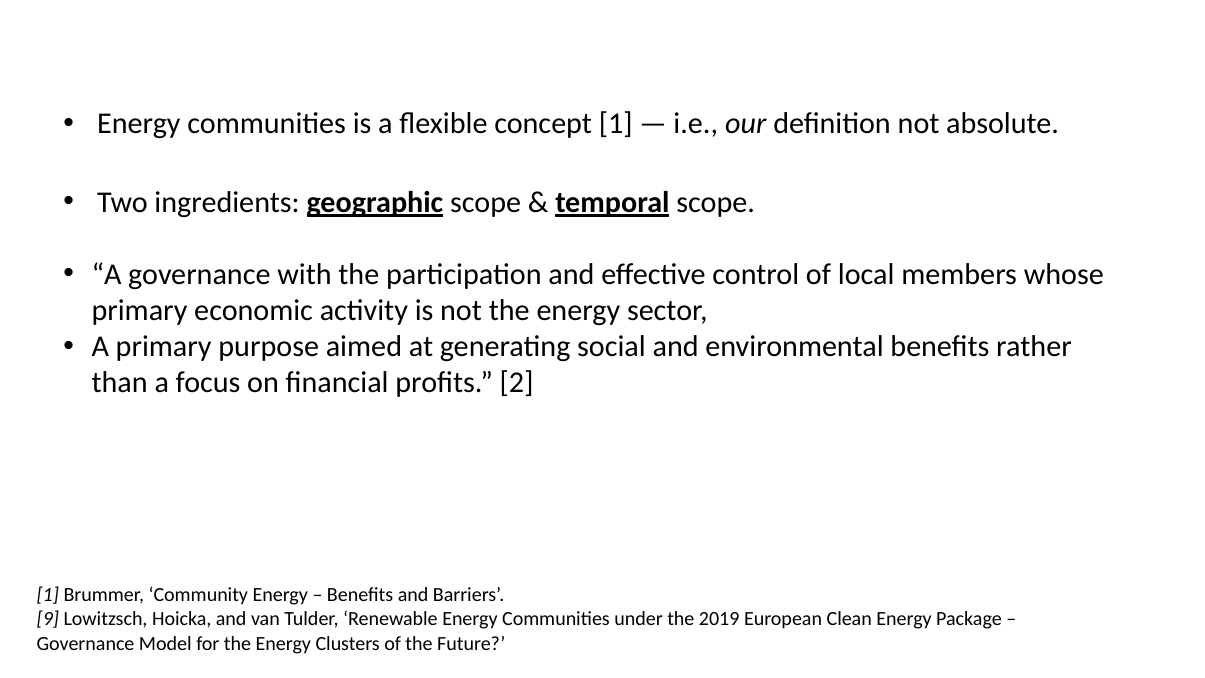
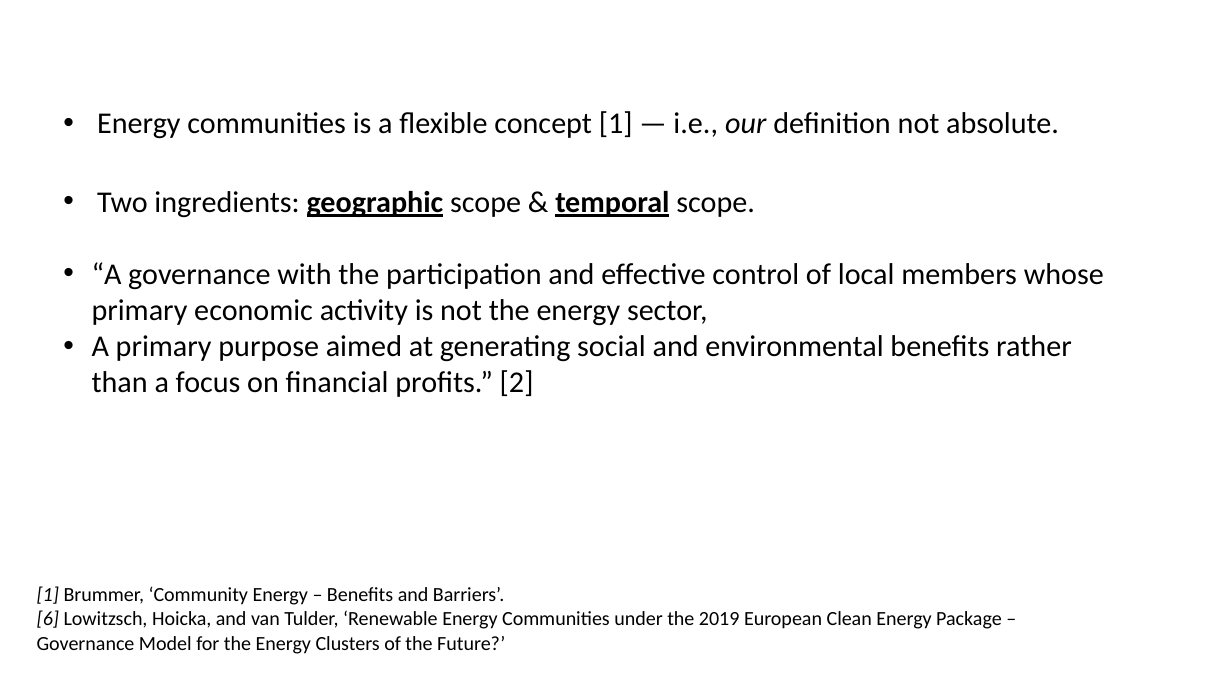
9: 9 -> 6 (48, 619)
